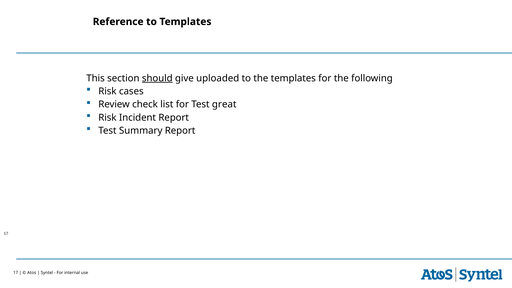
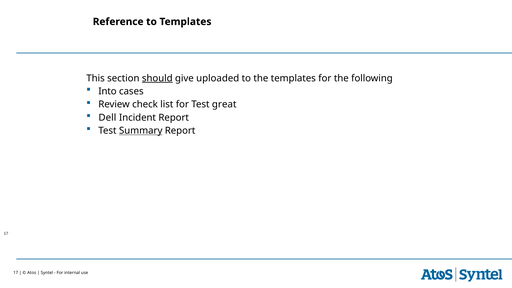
Risk: Risk -> Into (107, 91)
Risk: Risk -> Dell (107, 118)
Summary underline: none -> present (141, 131)
